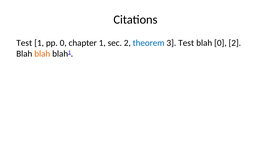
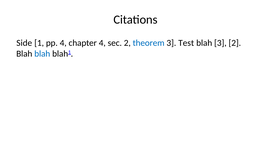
Test: Test -> Side (24, 43)
pp 0: 0 -> 4 (63, 43)
chapter 1: 1 -> 4 (102, 43)
blah 0: 0 -> 3 (220, 43)
blah colour: orange -> blue (42, 54)
